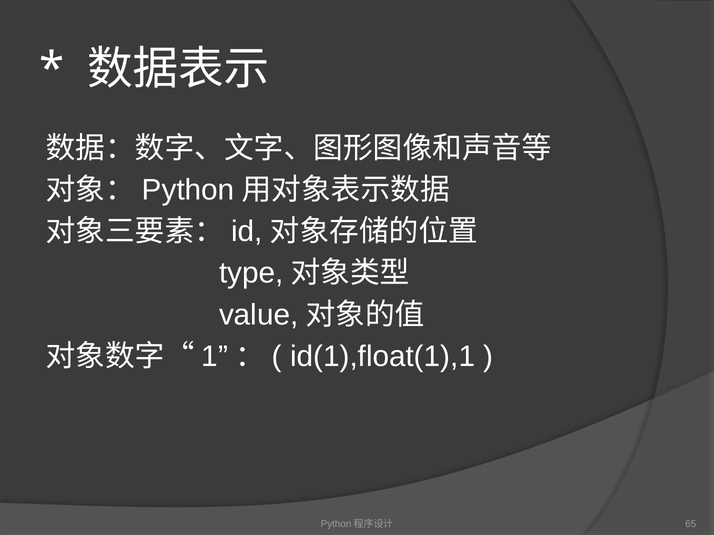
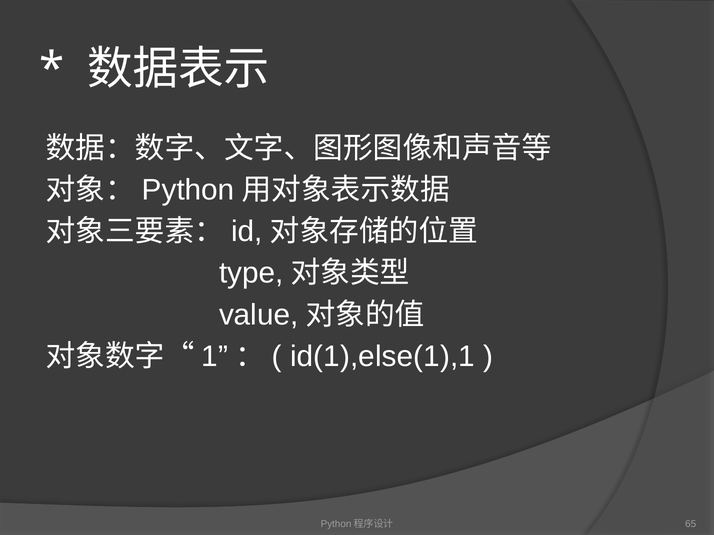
id(1),float(1),1: id(1),float(1),1 -> id(1),else(1),1 (382, 357)
